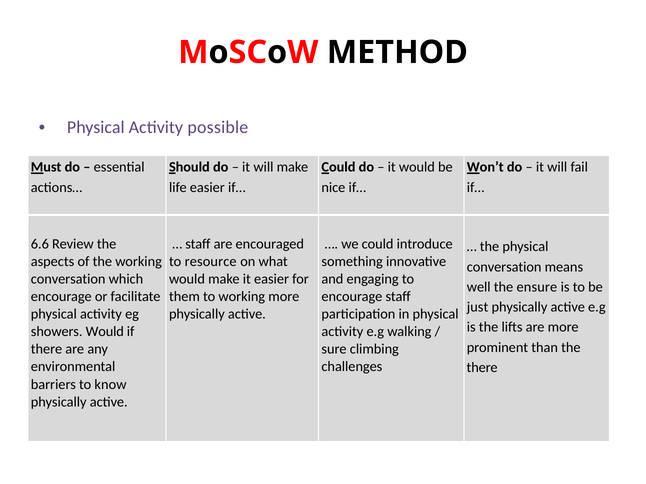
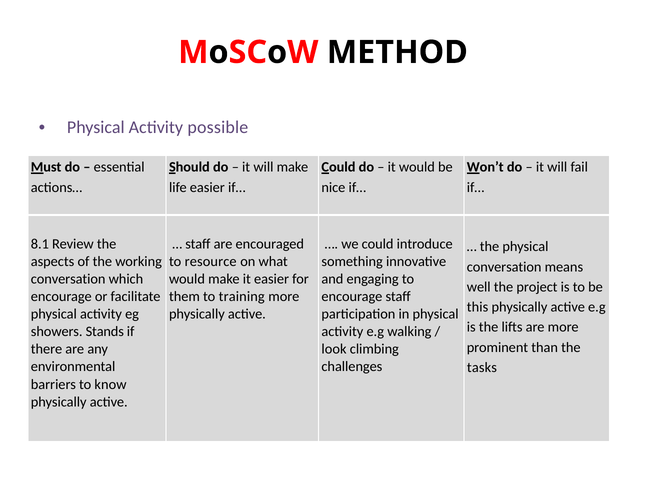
6.6: 6.6 -> 8.1 (40, 244)
ensure: ensure -> project (537, 287)
to working: working -> training (242, 297)
just: just -> this (478, 307)
showers Would: Would -> Stands (105, 332)
sure: sure -> look (334, 350)
there: there -> tasks (482, 368)
